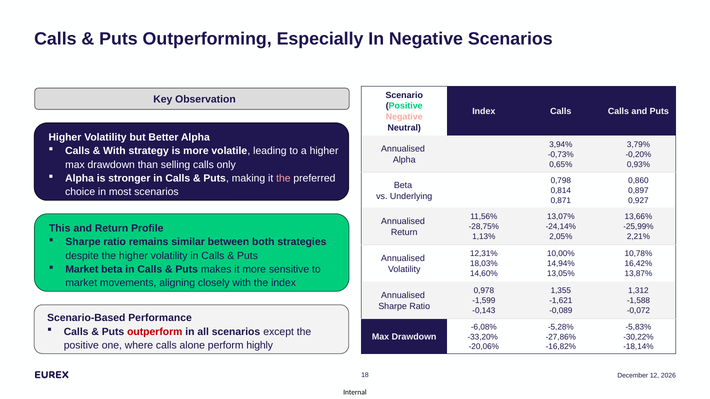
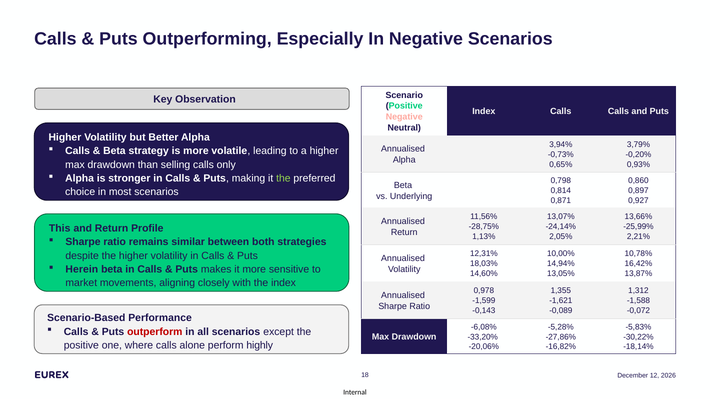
With: With -> Beta (114, 151)
the colour: pink -> light green (283, 179)
Market: Market -> Herein (82, 270)
